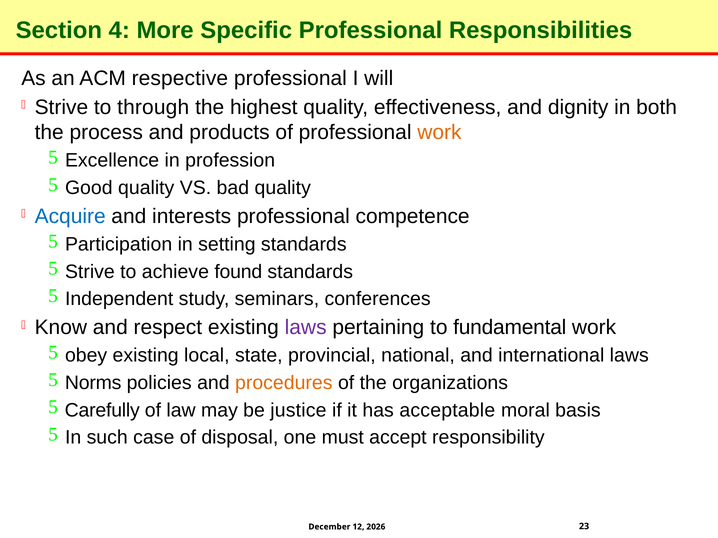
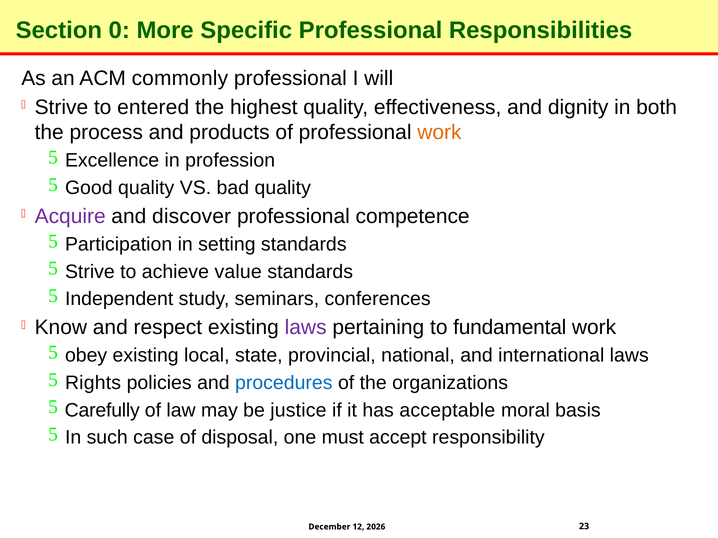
4: 4 -> 0 (119, 30)
respective: respective -> commonly (180, 78)
through: through -> entered (153, 108)
Acquire colour: blue -> purple (70, 217)
interests: interests -> discover (192, 217)
found: found -> value (238, 272)
Norms: Norms -> Rights (93, 383)
procedures colour: orange -> blue (284, 383)
